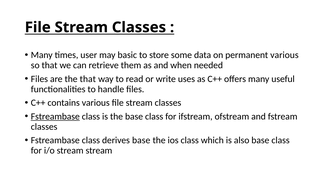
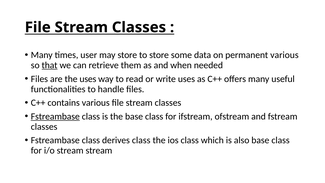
may basic: basic -> store (127, 55)
that underline: none -> present (50, 65)
the that: that -> uses (88, 79)
derives base: base -> class (141, 140)
